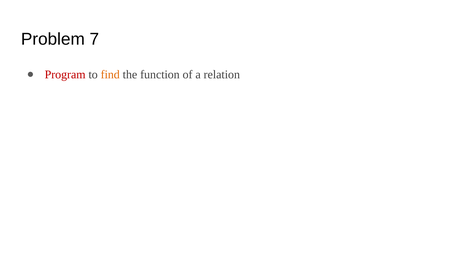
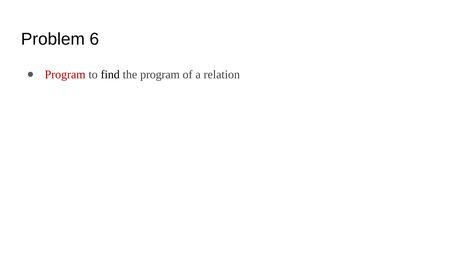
7: 7 -> 6 (94, 39)
find colour: orange -> black (110, 75)
the function: function -> program (160, 75)
